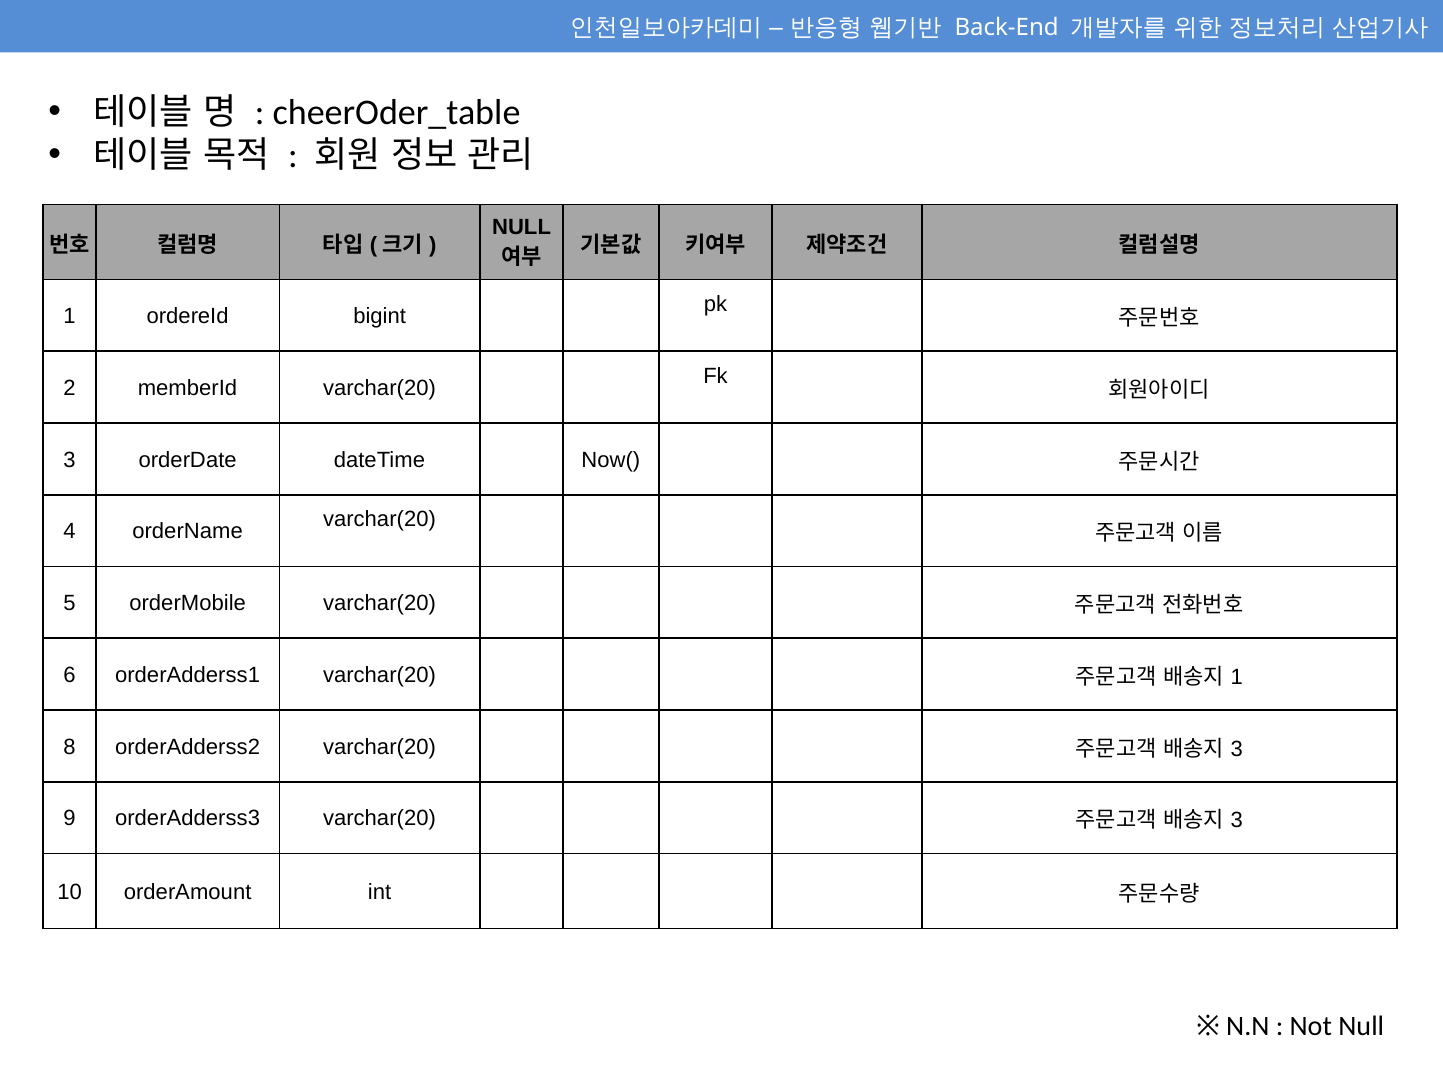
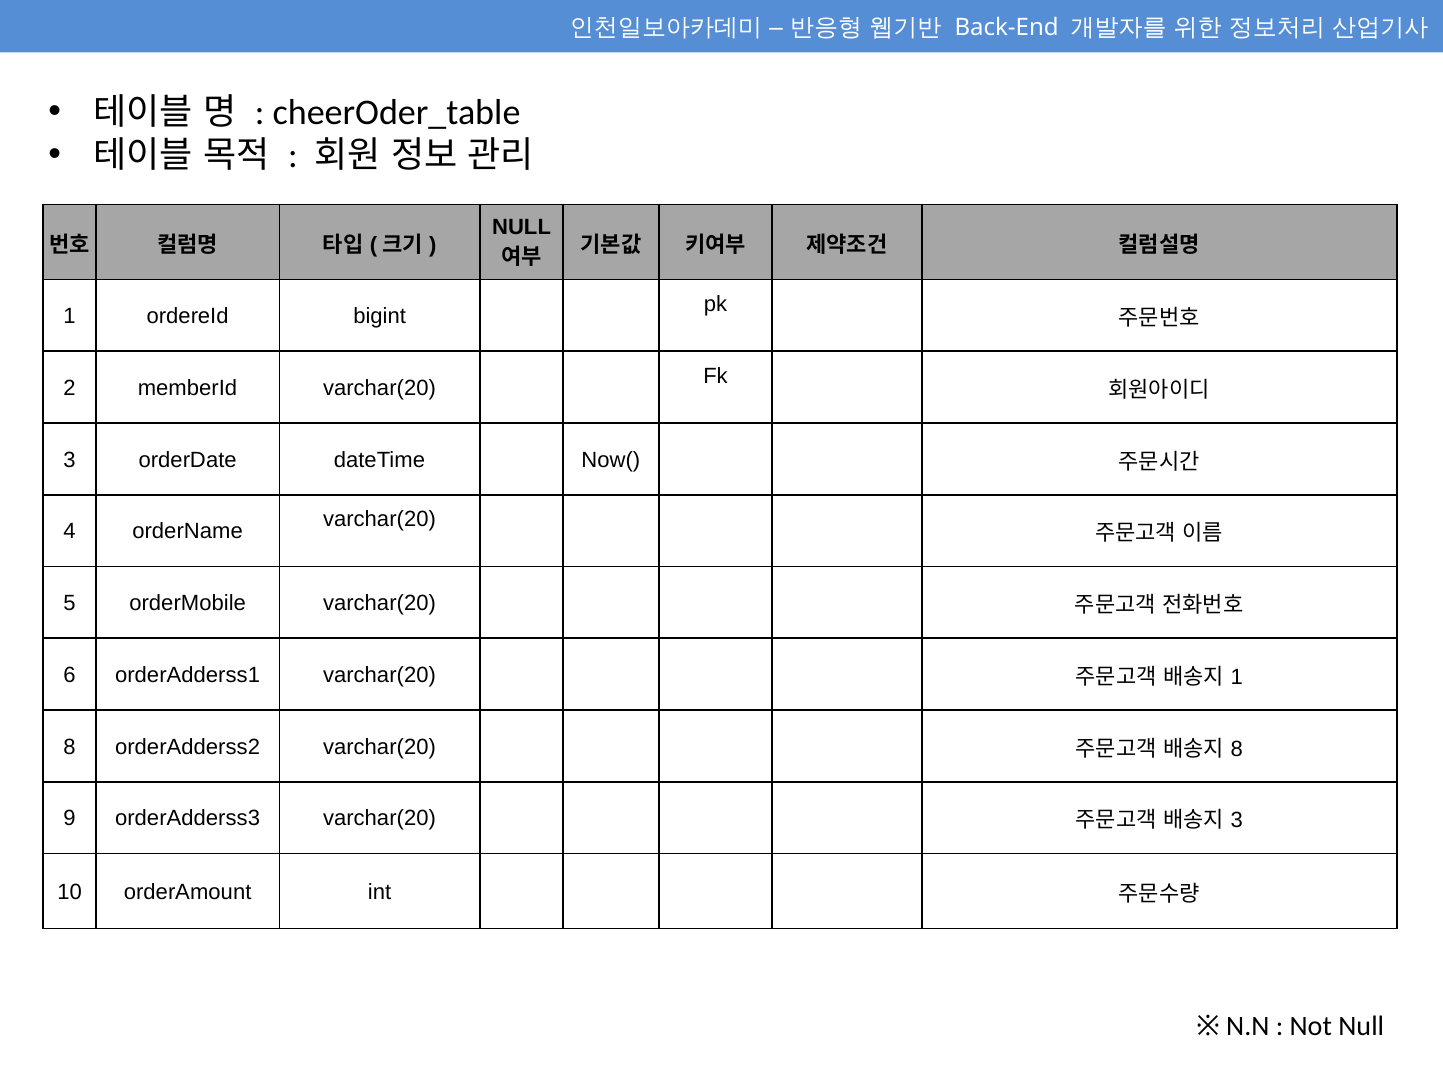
3: 3 -> 8 (1237, 749)
